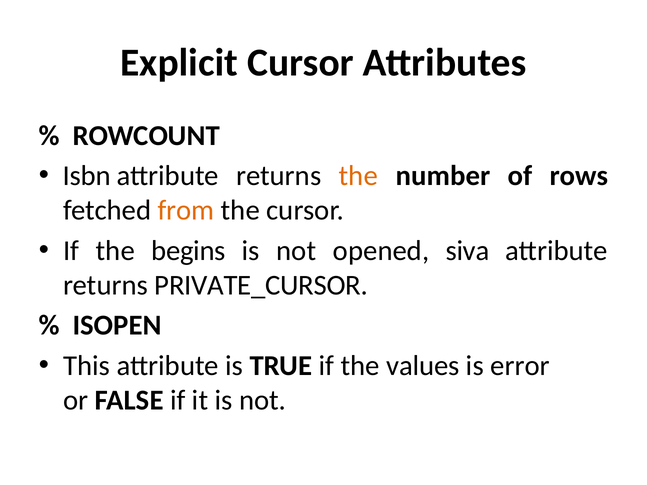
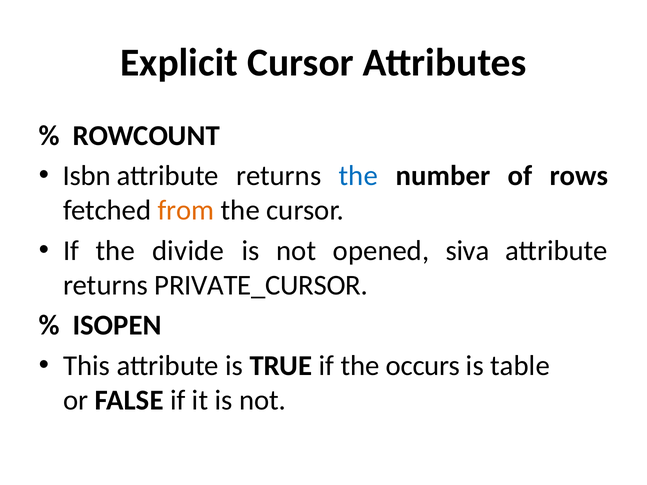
the colour: orange -> blue (358, 176)
begins: begins -> divide (188, 251)
values: values -> occurs (423, 366)
error: error -> table (520, 366)
